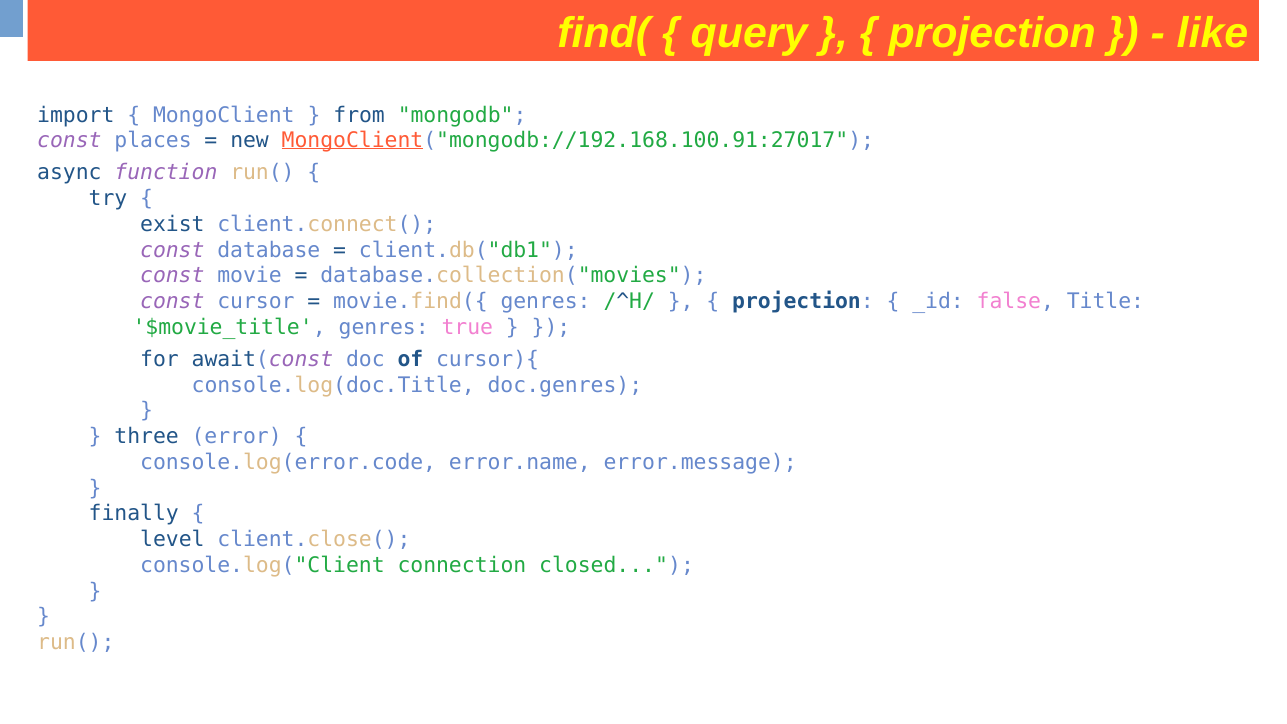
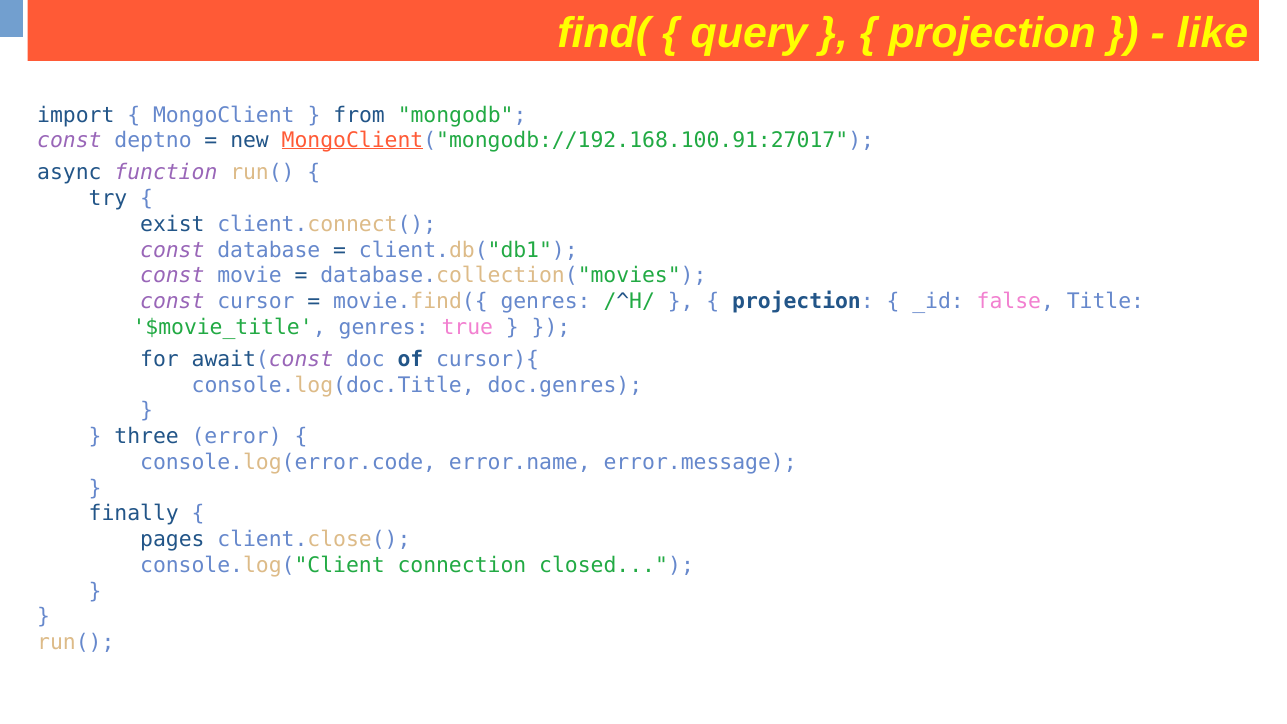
places: places -> deptno (153, 141)
level: level -> pages (172, 540)
